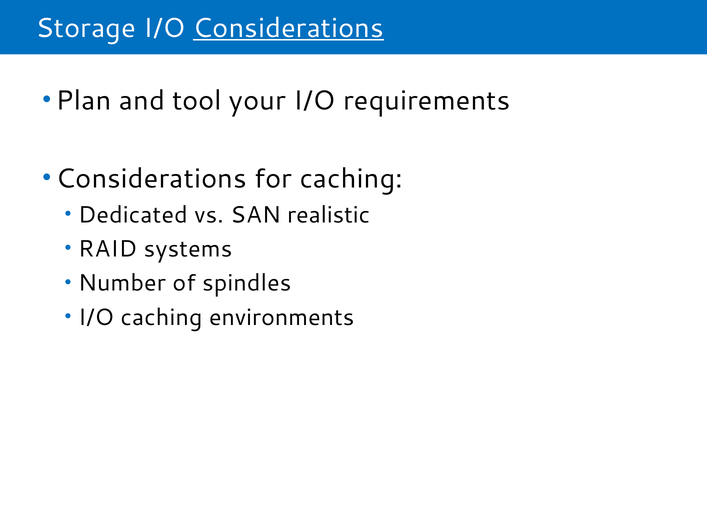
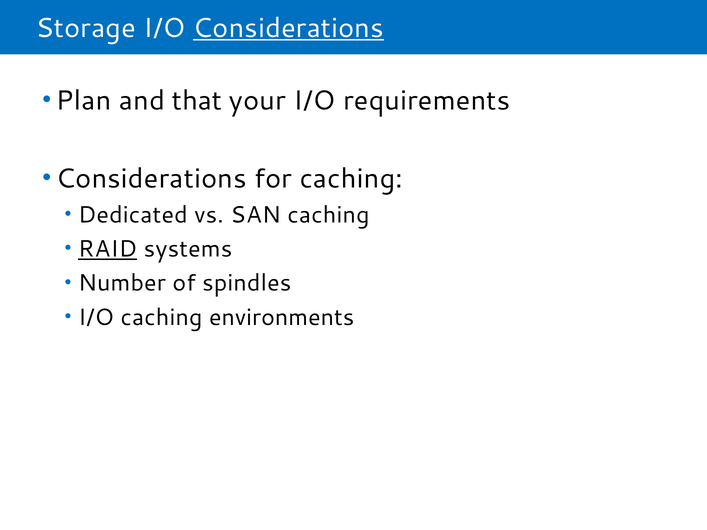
tool: tool -> that (197, 101)
SAN realistic: realistic -> caching (328, 215)
RAID underline: none -> present (108, 249)
